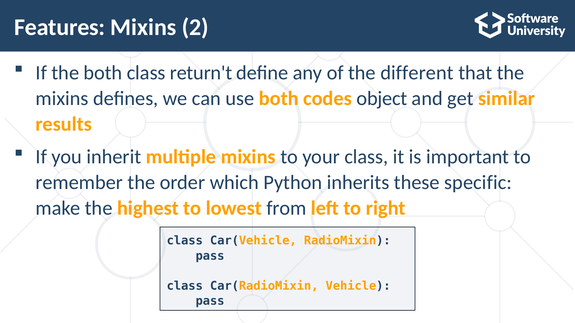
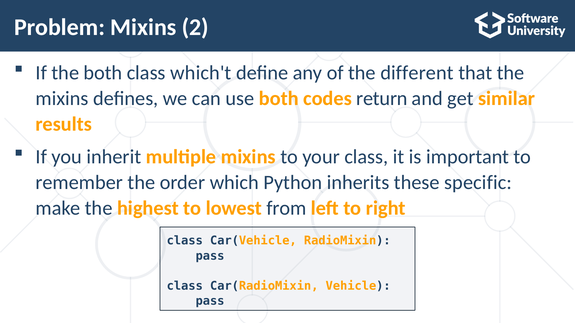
Features: Features -> Problem (60, 27)
return't: return't -> which't (201, 73)
object: object -> return (382, 99)
